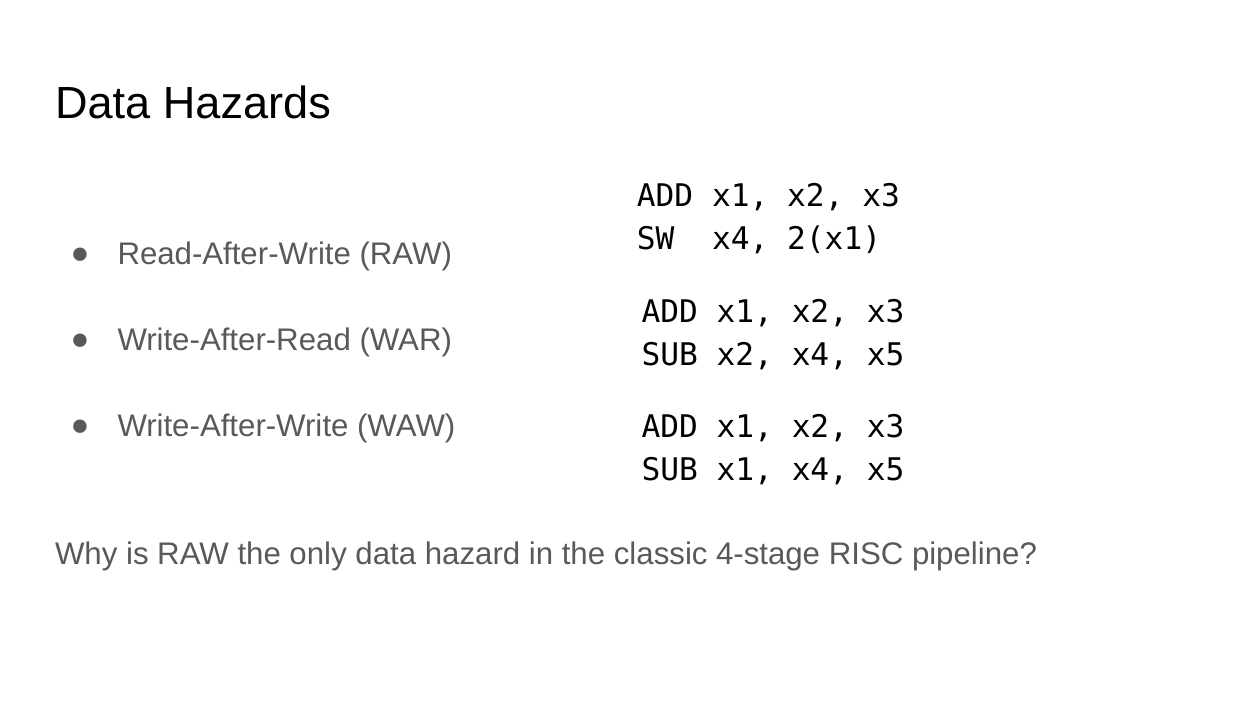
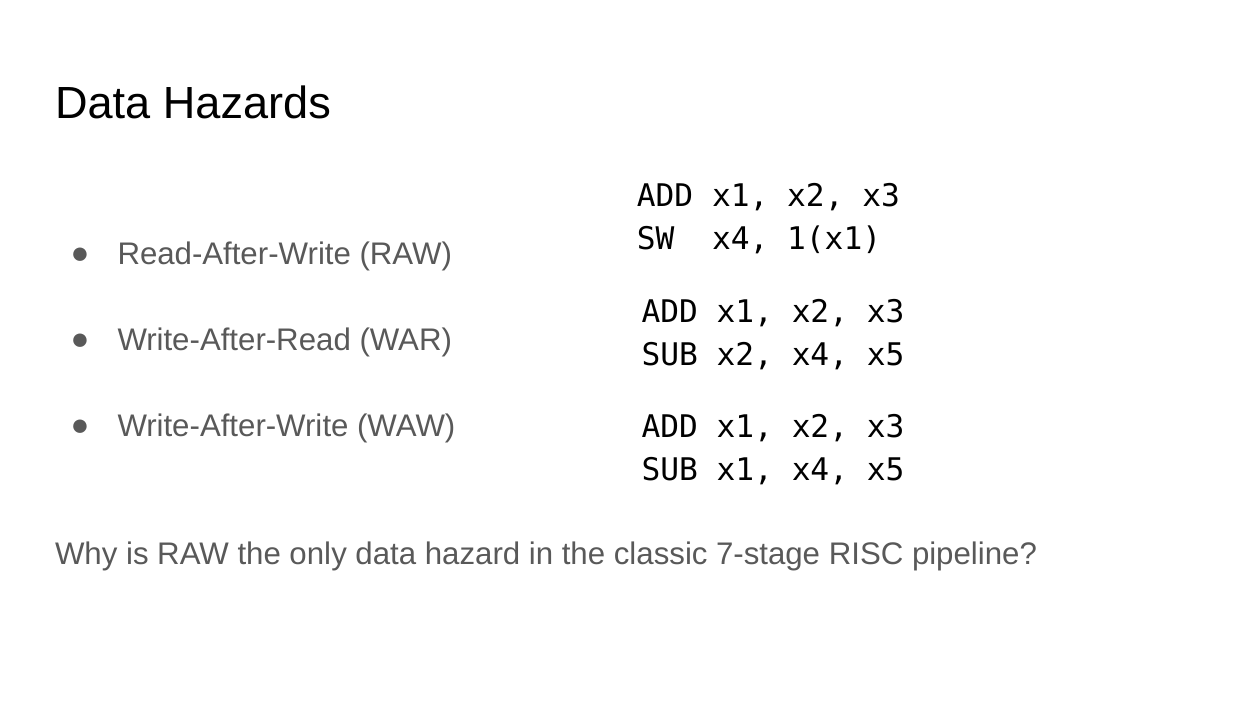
2(x1: 2(x1 -> 1(x1 (834, 239)
4-stage: 4-stage -> 7-stage (768, 555)
